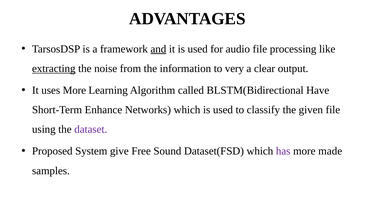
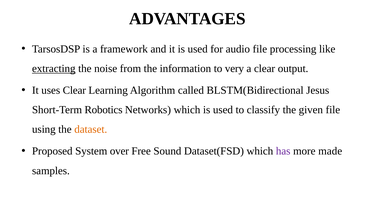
and underline: present -> none (158, 49)
uses More: More -> Clear (74, 90)
Have: Have -> Jesus (318, 90)
Enhance: Enhance -> Robotics (104, 110)
dataset colour: purple -> orange (91, 130)
give: give -> over (119, 151)
